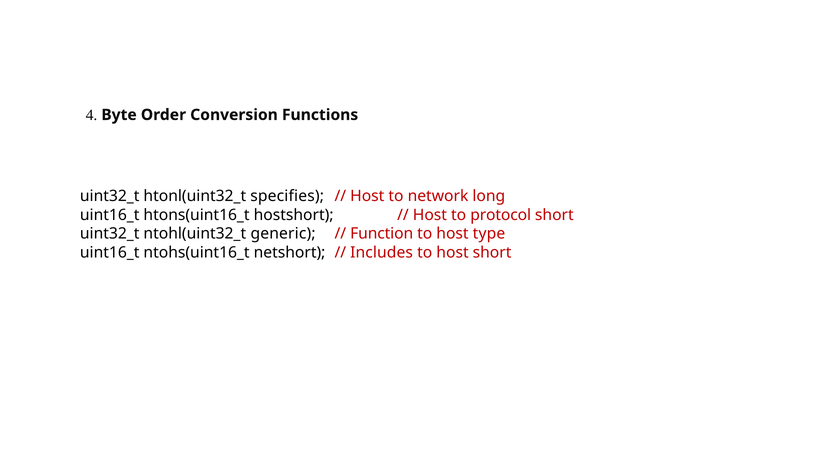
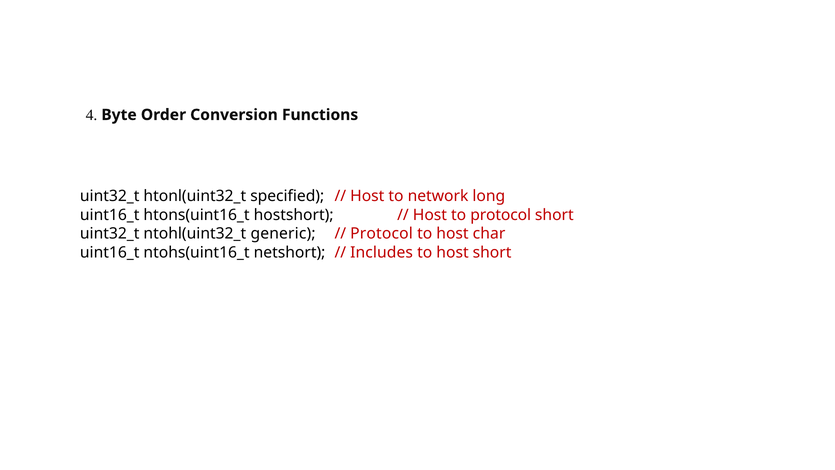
specifies: specifies -> specified (287, 196)
Function: Function -> Protocol (382, 234)
type: type -> char (489, 234)
